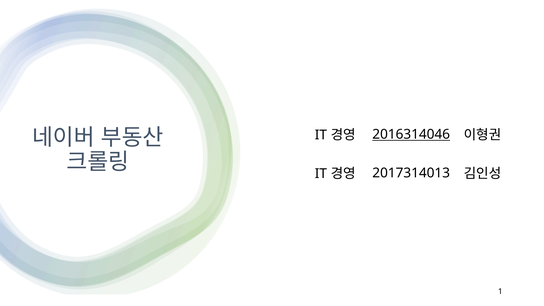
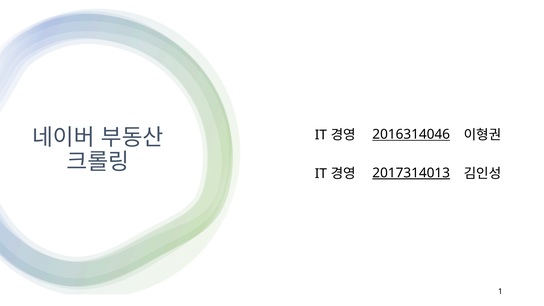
2017314013 underline: none -> present (411, 173)
